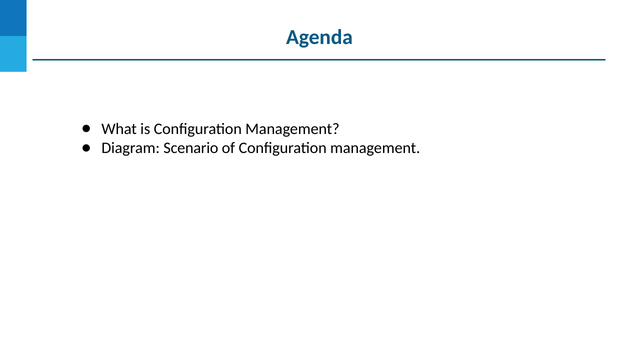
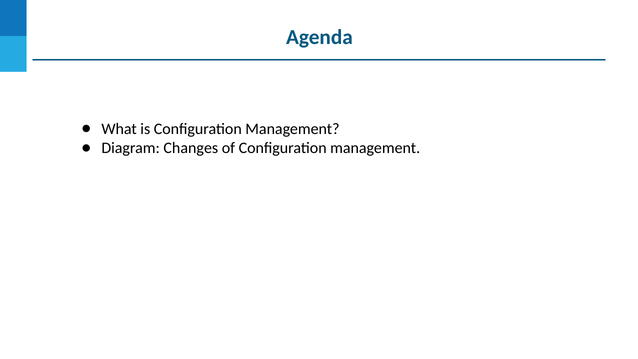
Scenario: Scenario -> Changes (191, 148)
